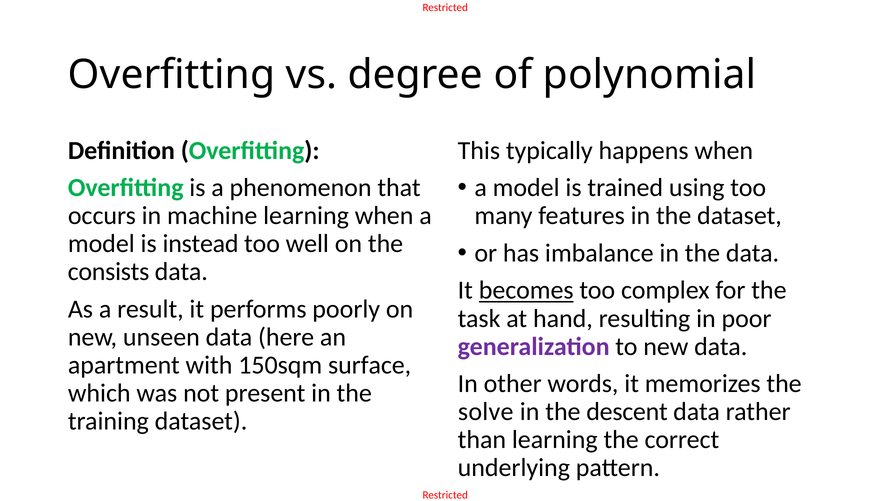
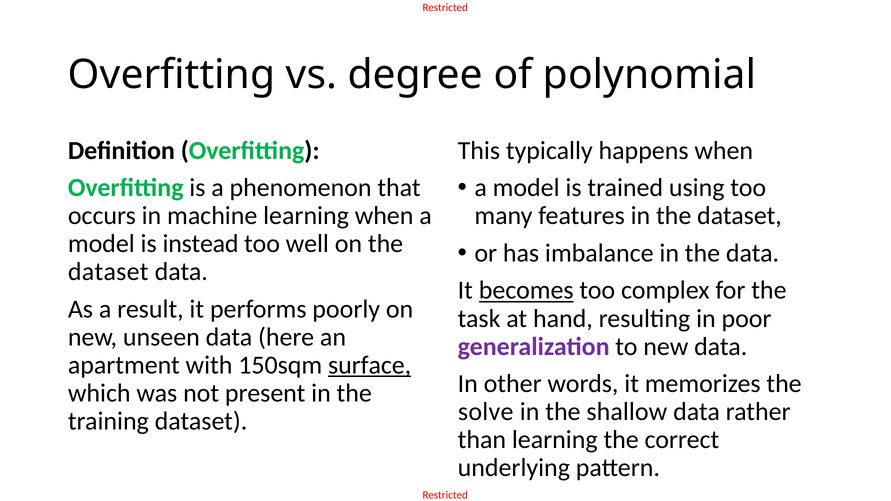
consists: consists -> dataset (108, 272)
surface underline: none -> present (370, 365)
descent: descent -> shallow (627, 412)
